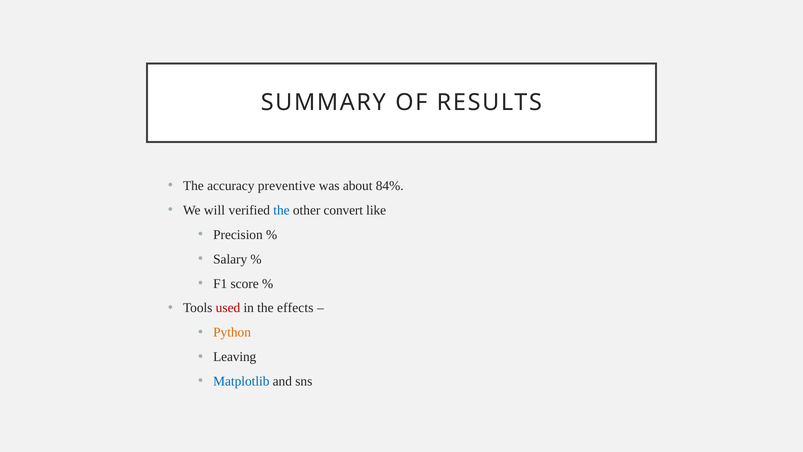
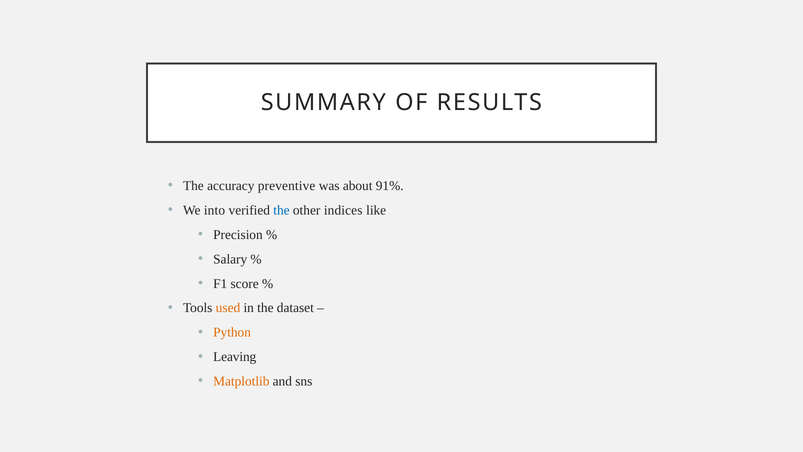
84%: 84% -> 91% (390, 186)
will: will -> into (214, 210)
convert: convert -> indices (343, 210)
used colour: red -> orange (228, 308)
effects: effects -> dataset (295, 308)
Matplotlib colour: blue -> orange (241, 381)
